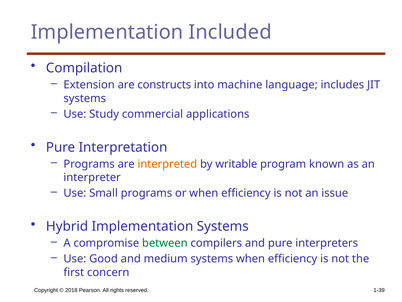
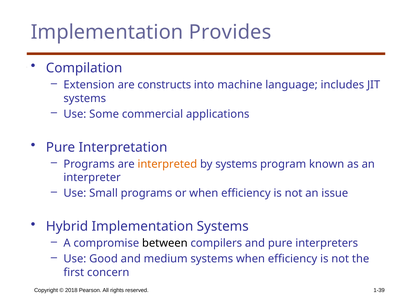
Included: Included -> Provides (230, 32)
Study: Study -> Some (104, 114)
by writable: writable -> systems (236, 164)
between colour: green -> black (165, 243)
